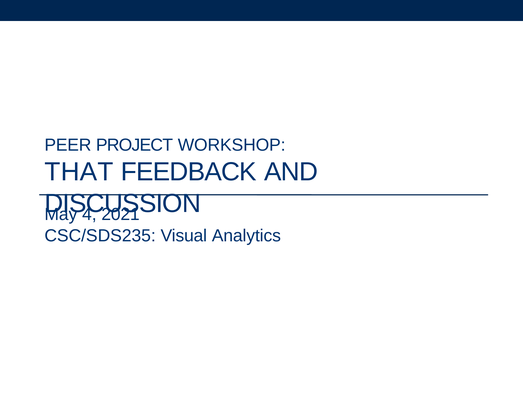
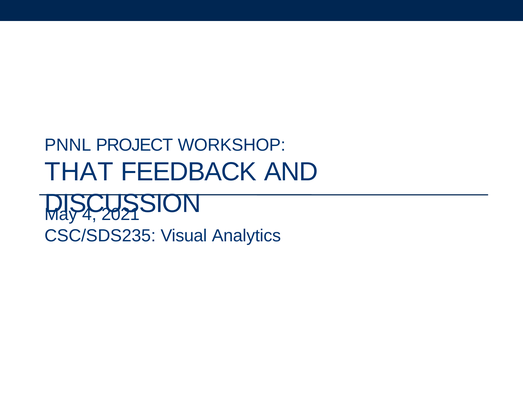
PEER: PEER -> PNNL (68, 145)
